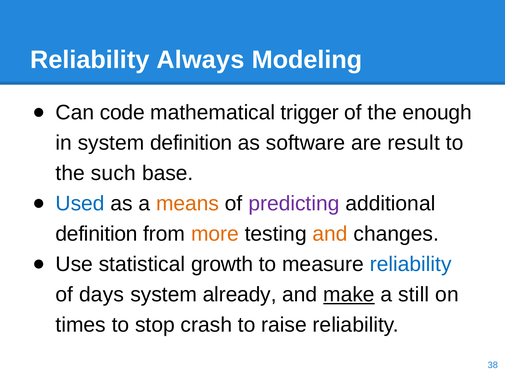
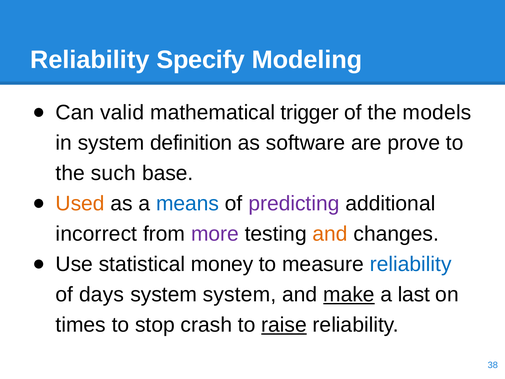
Always: Always -> Specify (201, 60)
code: code -> valid (122, 113)
enough: enough -> models (437, 113)
result: result -> prove (414, 143)
Used colour: blue -> orange (80, 203)
means colour: orange -> blue (188, 203)
definition: definition -> incorrect (96, 234)
more colour: orange -> purple (215, 234)
growth: growth -> money (222, 264)
system already: already -> system (239, 294)
still: still -> last (414, 294)
raise underline: none -> present (284, 325)
